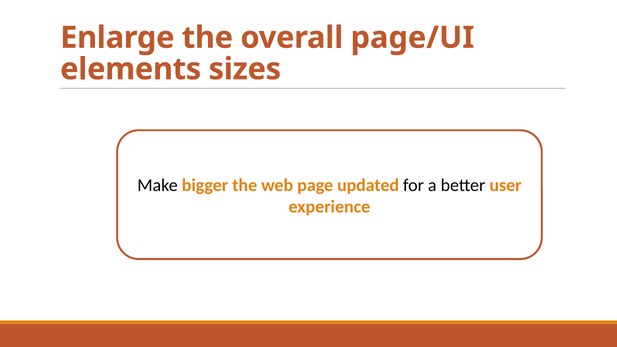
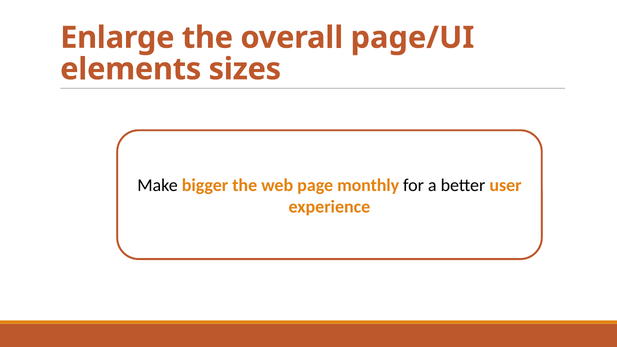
updated: updated -> monthly (368, 185)
